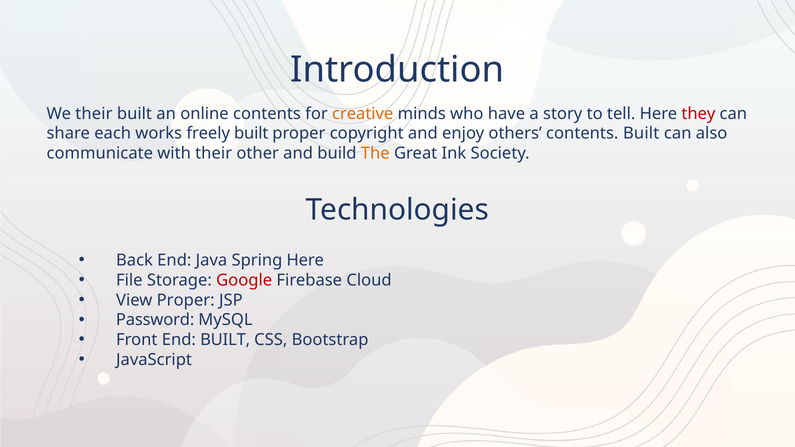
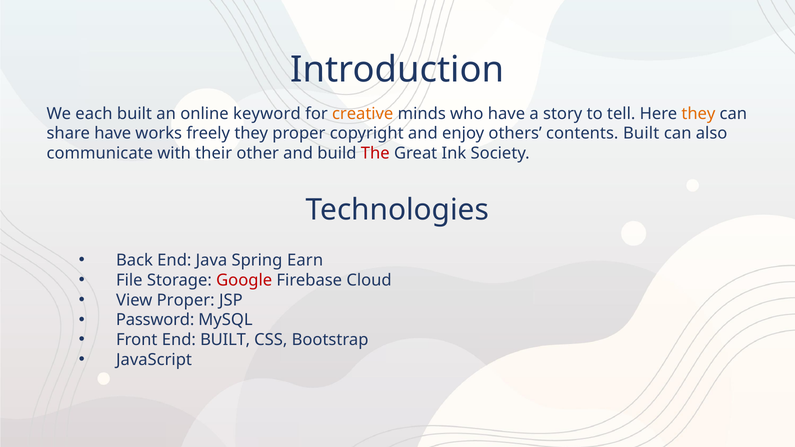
We their: their -> each (94, 114)
online contents: contents -> keyword (267, 114)
they colour: red -> orange (698, 114)
share each: each -> have (113, 134)
freely built: built -> they (251, 134)
The colour: orange -> red (375, 153)
Spring Here: Here -> Earn (305, 260)
